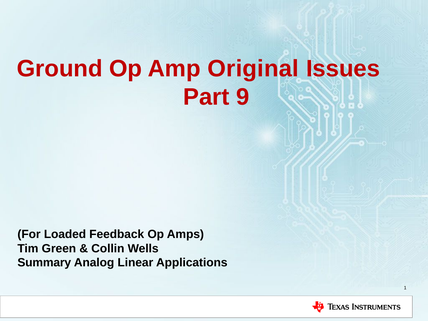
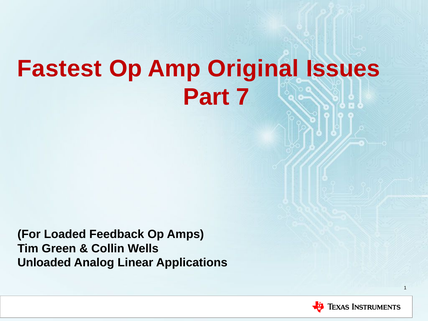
Ground: Ground -> Fastest (60, 69)
9: 9 -> 7 (243, 97)
Summary: Summary -> Unloaded (44, 263)
